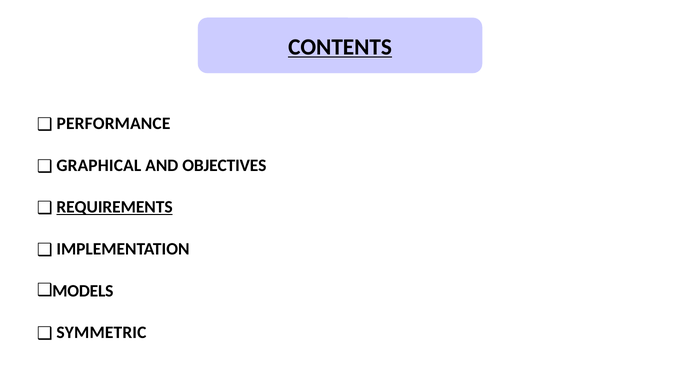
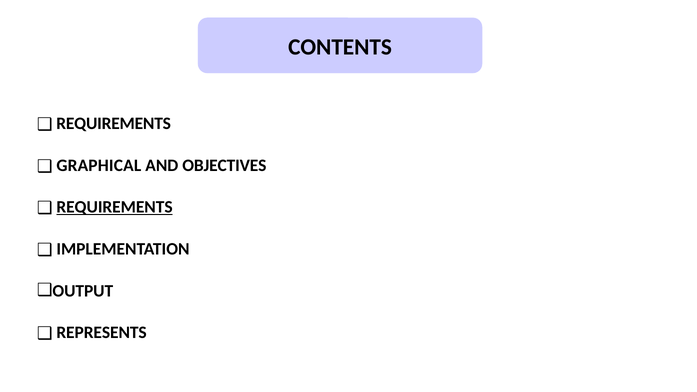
CONTENTS underline: present -> none (340, 47)
PERFORMANCE: PERFORMANCE -> REQUIREMENTS (114, 124)
MODELS: MODELS -> OUTPUT (83, 291)
SYMMETRIC: SYMMETRIC -> REPRESENTS (102, 333)
